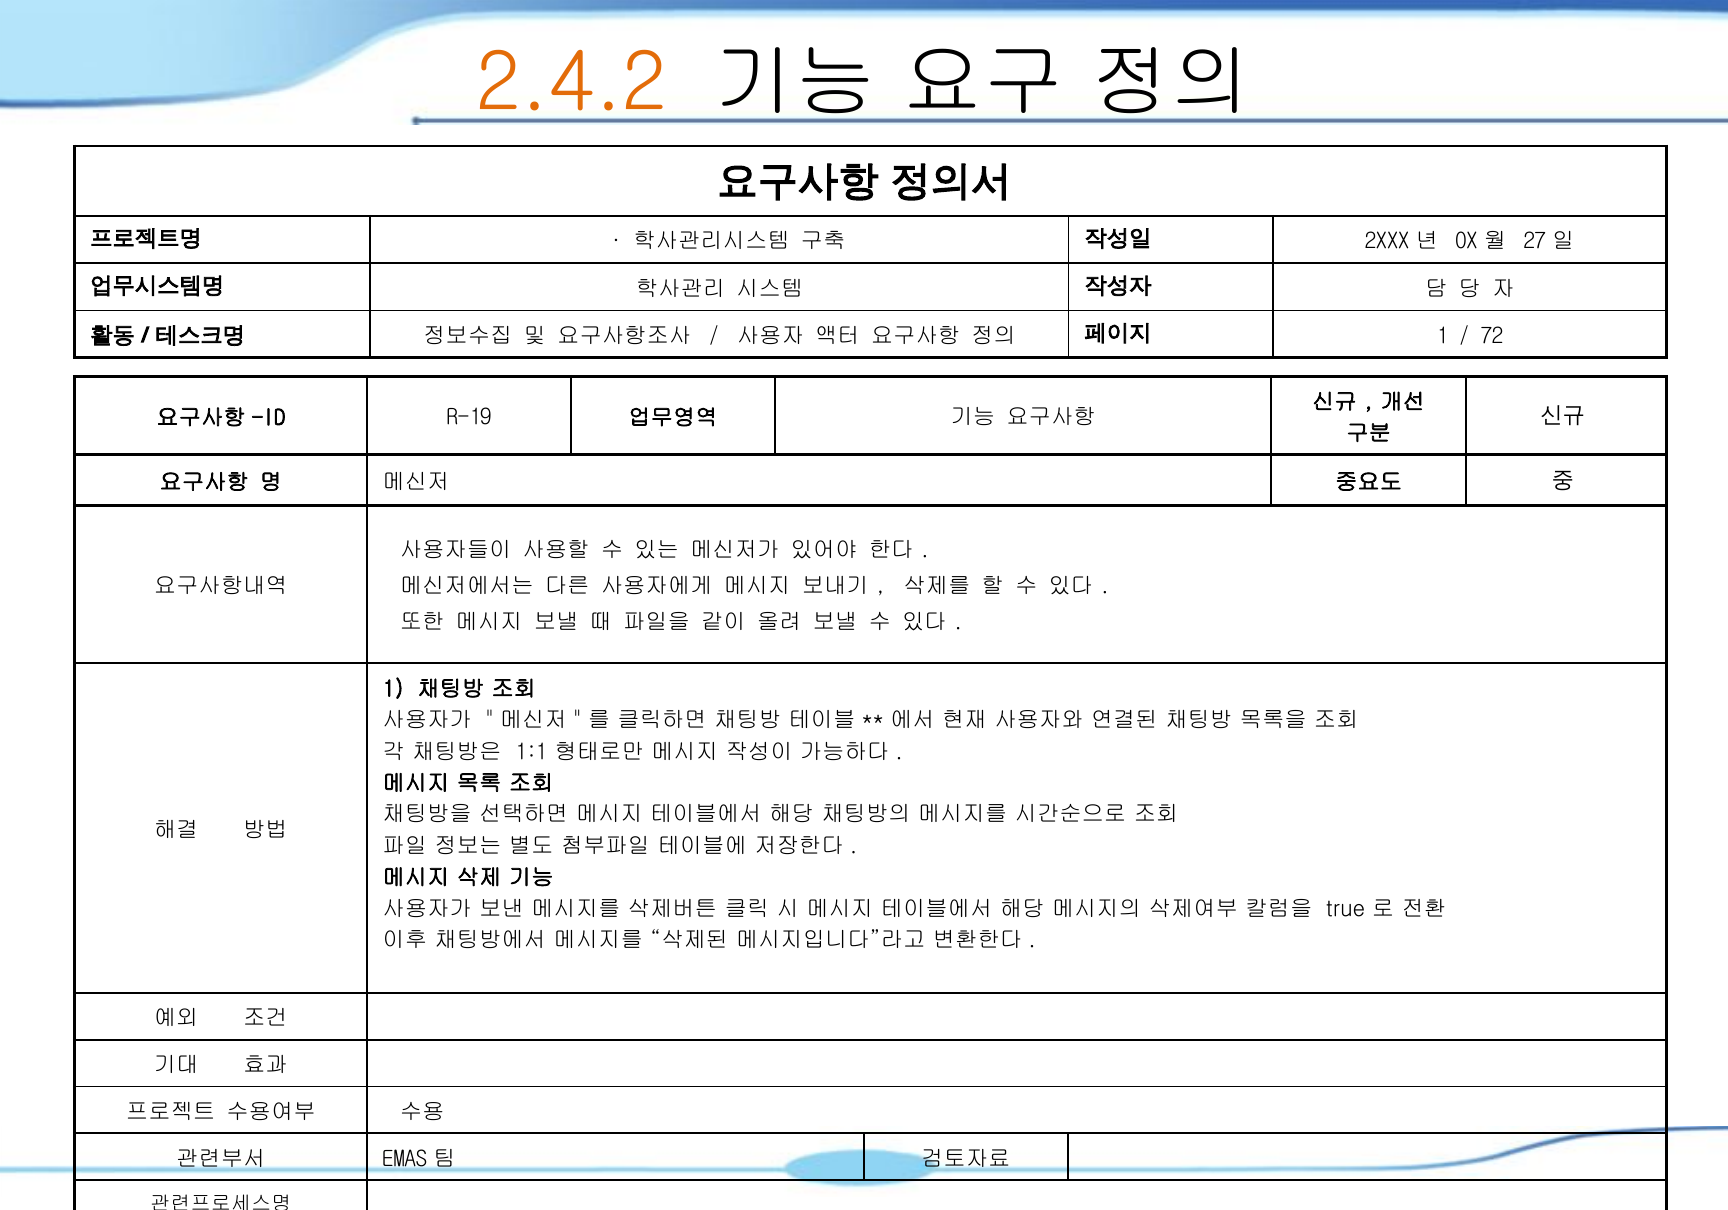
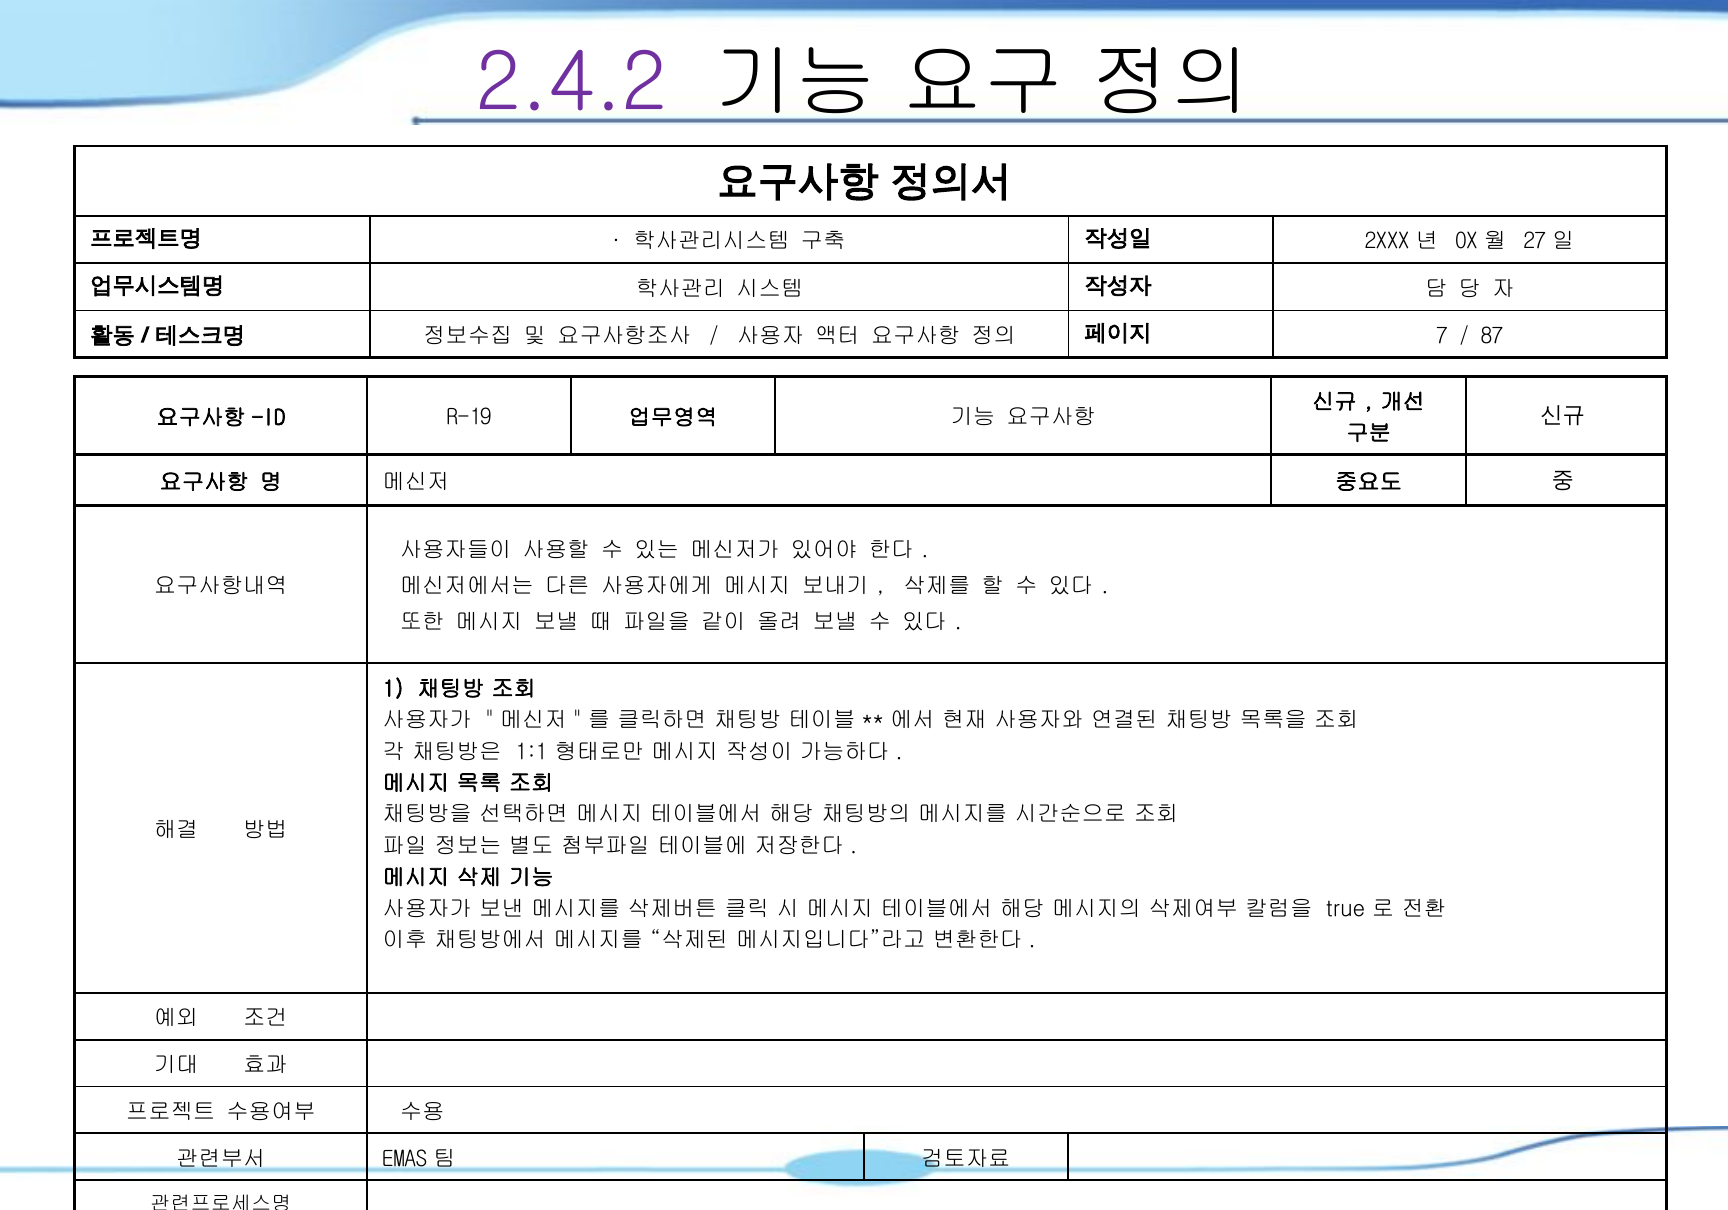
2.4.2 colour: orange -> purple (572, 83)
1: 1 -> 7 (1442, 336)
72: 72 -> 87 (1492, 336)
